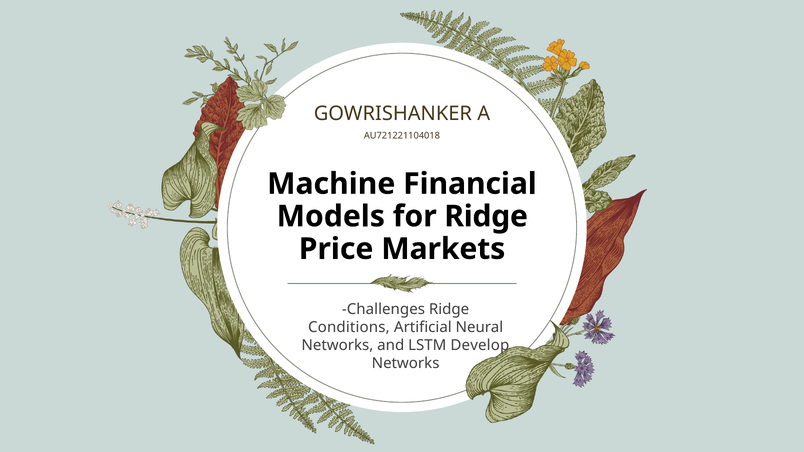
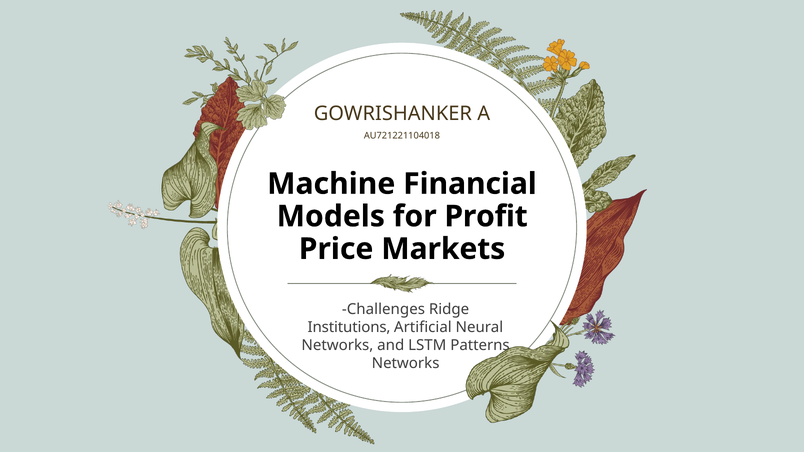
for Ridge: Ridge -> Profit (486, 217)
Conditions: Conditions -> Institutions (349, 327)
Develop: Develop -> Patterns (480, 345)
